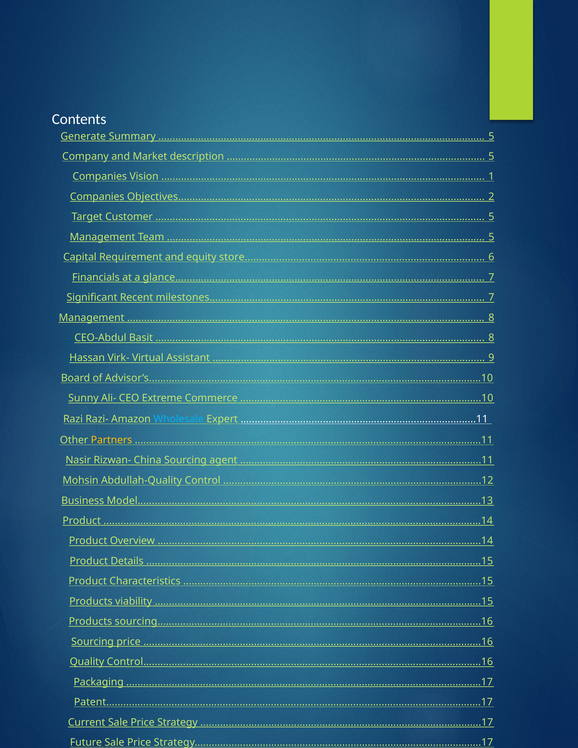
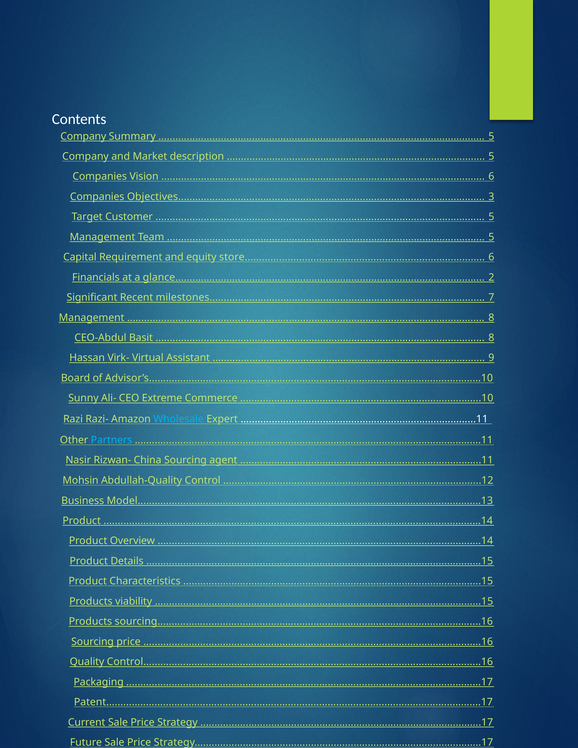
Generate: Generate -> Company (83, 136)
1: 1 -> 6 (491, 176)
2: 2 -> 3 (491, 197)
7: 7 -> 2 (491, 277)
Partners colour: yellow -> light blue (111, 440)
